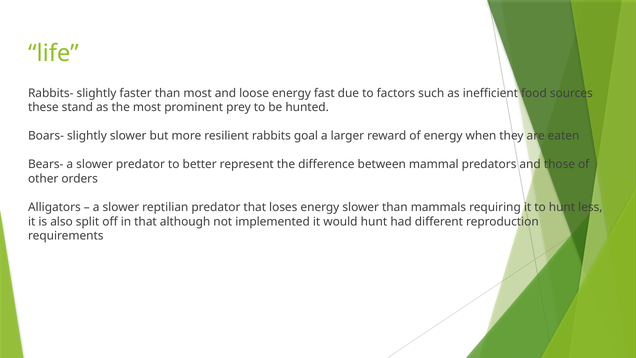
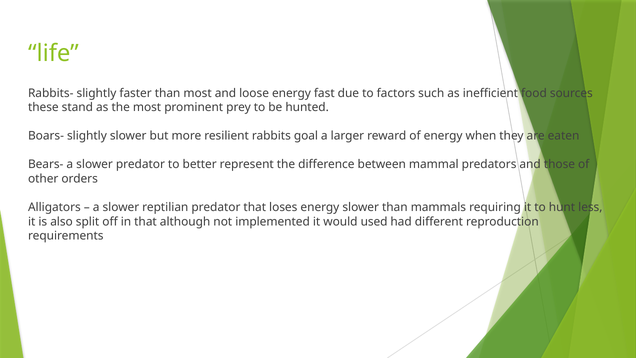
would hunt: hunt -> used (374, 221)
